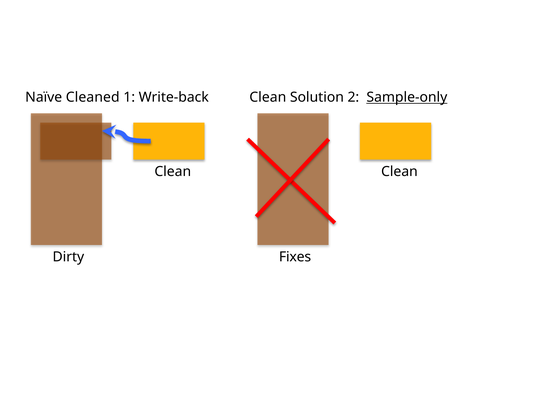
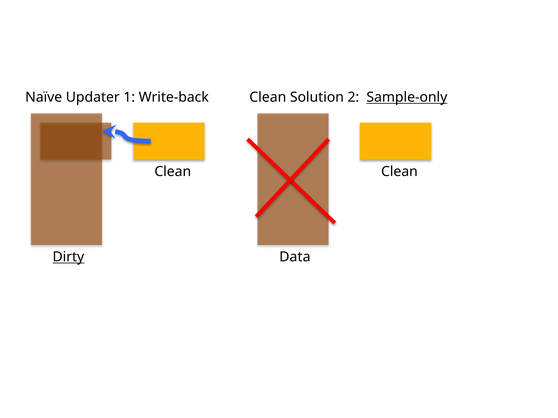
Cleaned: Cleaned -> Updater (93, 97)
Dirty underline: none -> present (68, 257)
Fixes: Fixes -> Data (295, 257)
